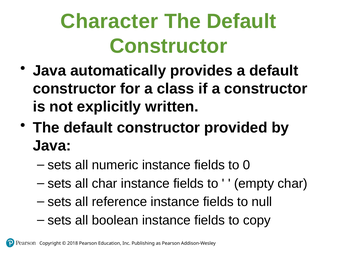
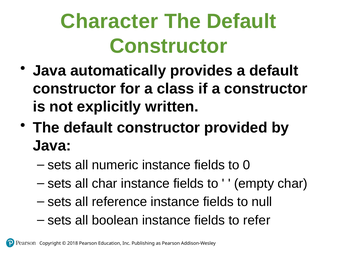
copy: copy -> refer (257, 220)
